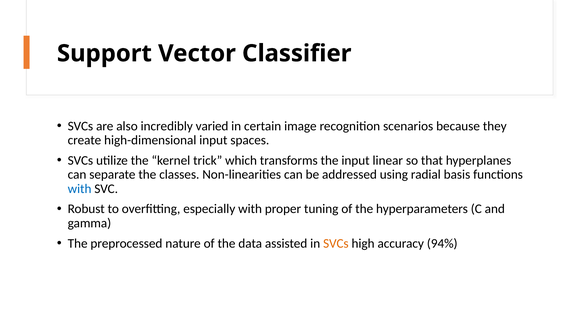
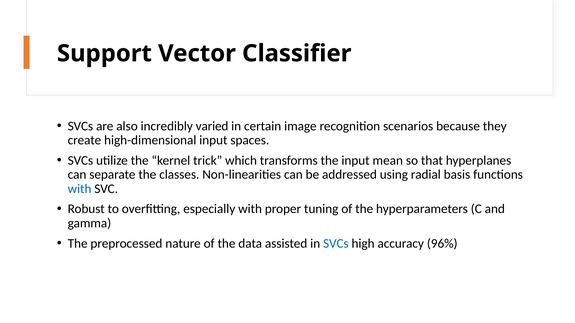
linear: linear -> mean (388, 161)
SVCs colour: orange -> blue (336, 244)
94%: 94% -> 96% (442, 244)
